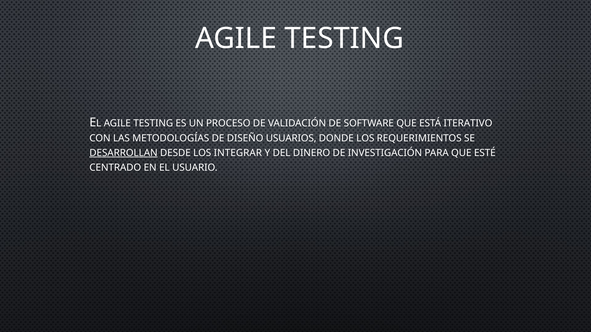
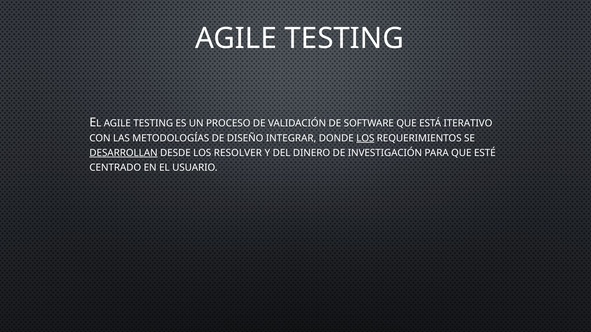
USUARIOS: USUARIOS -> INTEGRAR (291, 138)
LOS underline: none -> present (365, 138)
INTEGRAR: INTEGRAR -> RESOLVER (238, 153)
